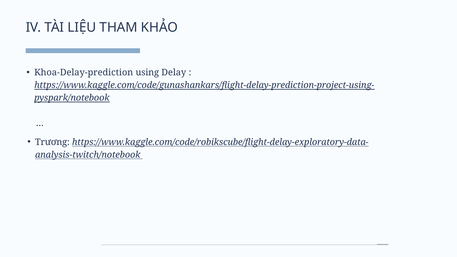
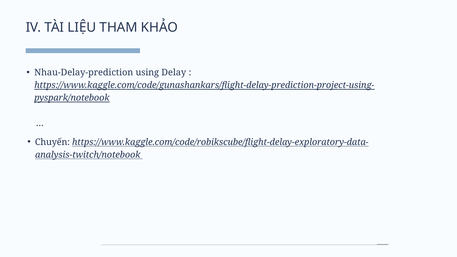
Khoa-Delay-prediction: Khoa-Delay-prediction -> Nhau-Delay-prediction (84, 73)
Trương: Trương -> Chuyến (52, 142)
